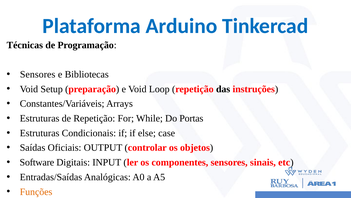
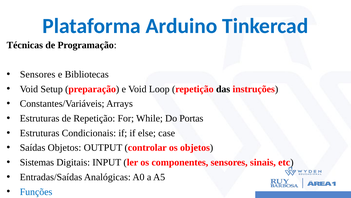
Saídas Oficiais: Oficiais -> Objetos (64, 147)
Software: Software -> Sistemas (37, 162)
Funções colour: orange -> blue (36, 191)
